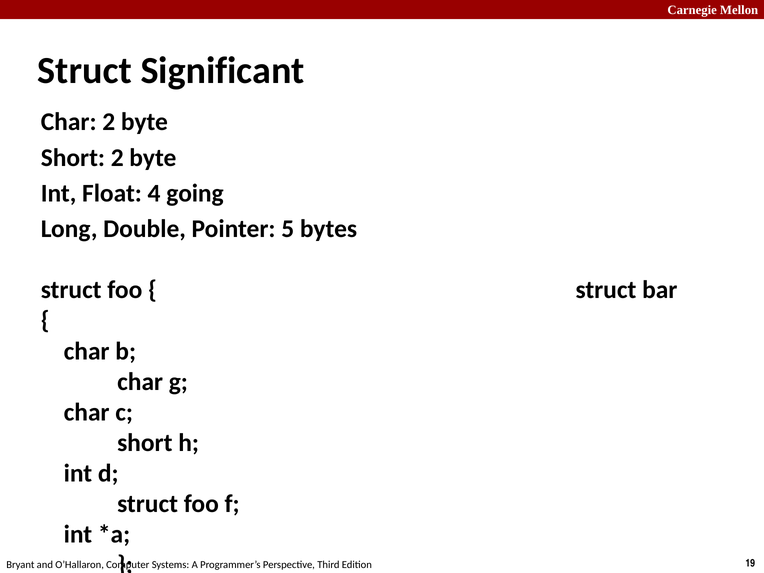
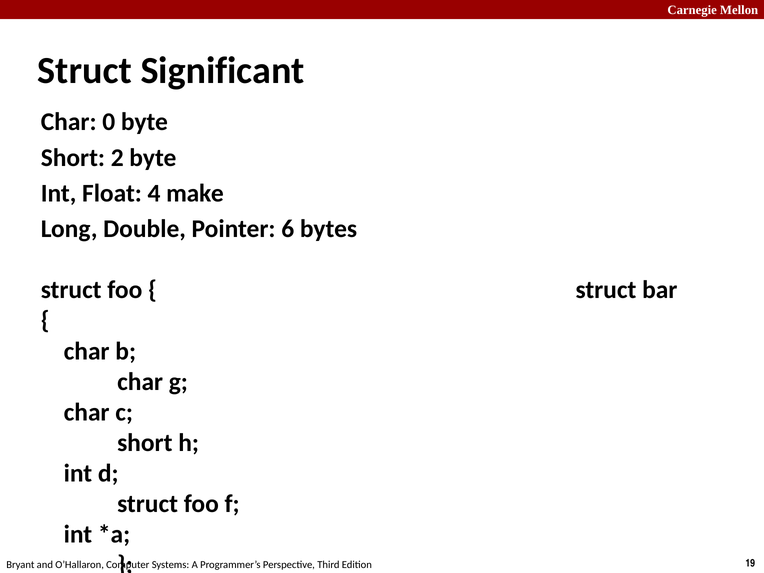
Char 2: 2 -> 0 (109, 122)
going: going -> make (195, 193)
5: 5 -> 6 (288, 229)
